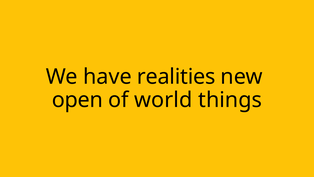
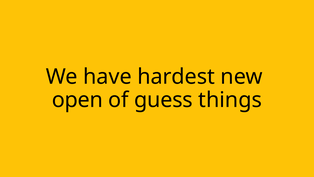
realities: realities -> hardest (176, 77)
world: world -> guess (163, 100)
